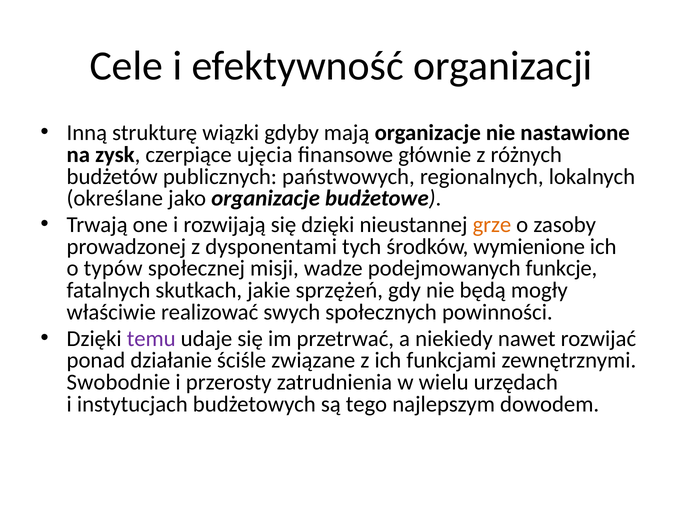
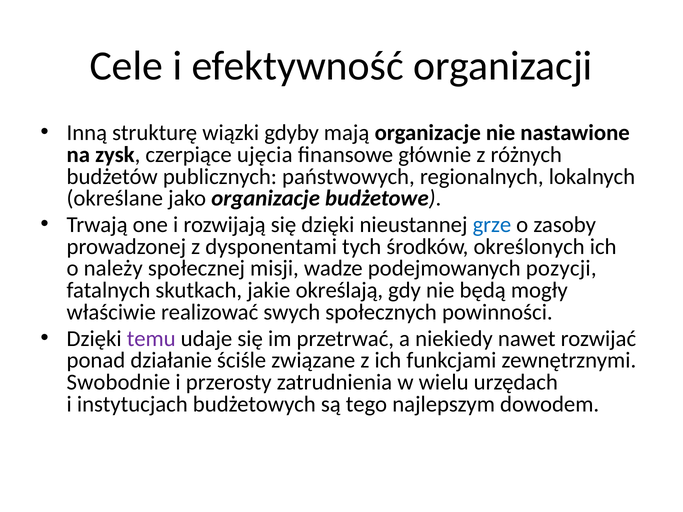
grze colour: orange -> blue (492, 225)
wymienione: wymienione -> określonych (529, 247)
typów: typów -> należy (113, 269)
funkcje: funkcje -> pozycji (561, 269)
sprzężeń: sprzężeń -> określają (339, 290)
